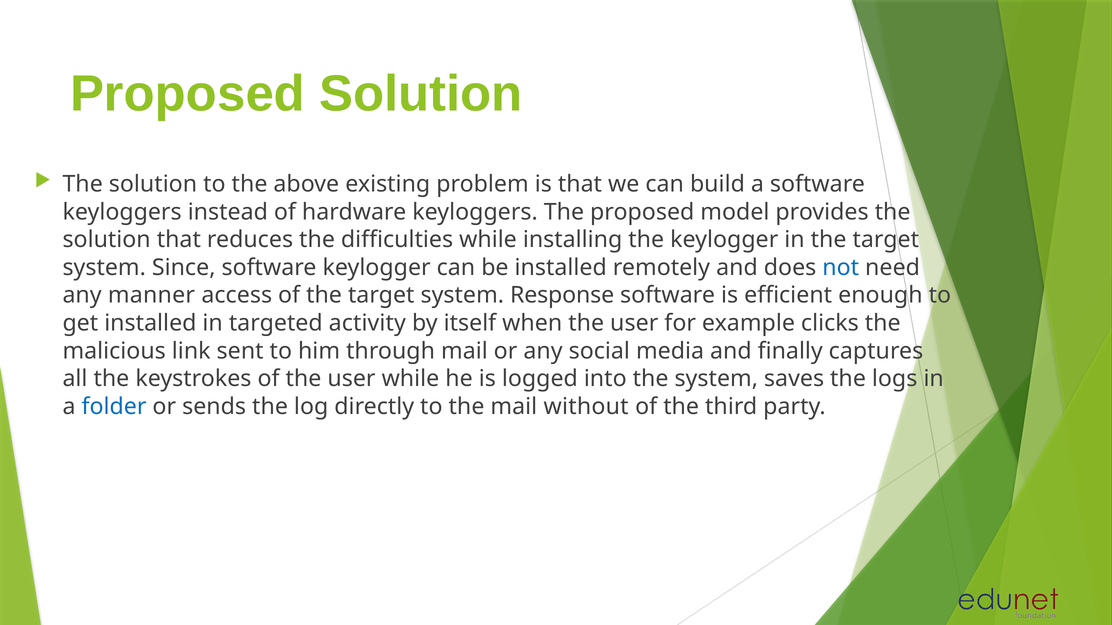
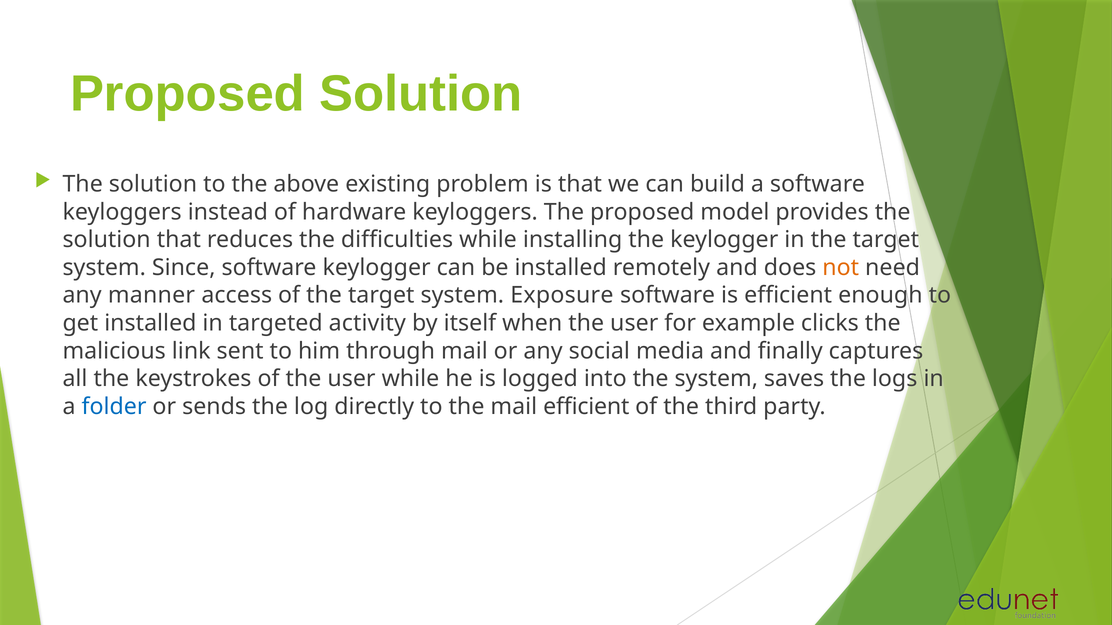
not colour: blue -> orange (841, 268)
Response: Response -> Exposure (562, 296)
mail without: without -> efficient (586, 407)
